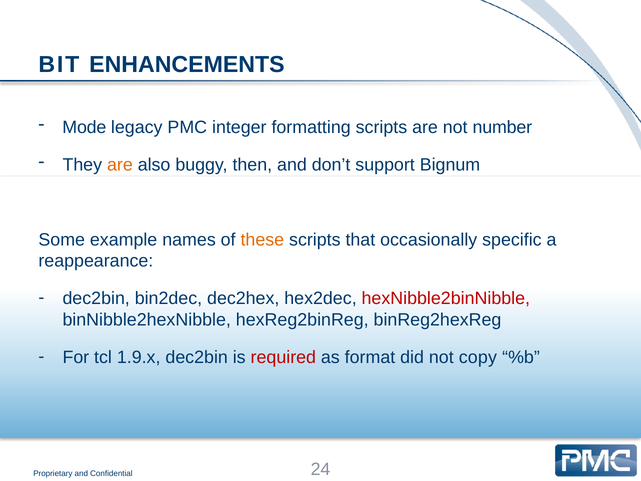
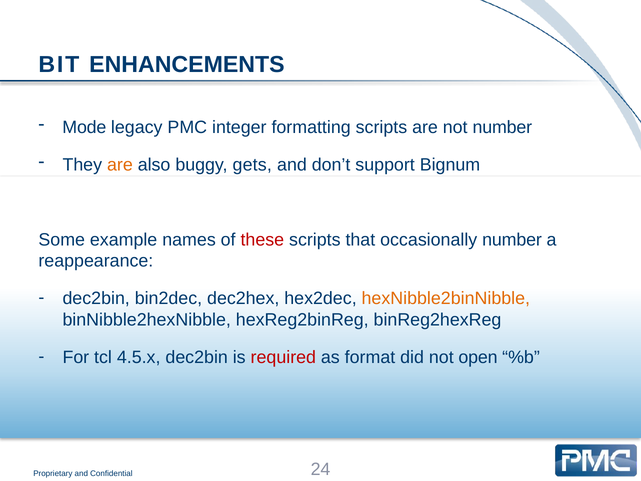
then: then -> gets (252, 165)
these colour: orange -> red (262, 240)
occasionally specific: specific -> number (512, 240)
hexNibble2binNibble colour: red -> orange (446, 298)
1.9.x: 1.9.x -> 4.5.x (139, 357)
copy: copy -> open (478, 357)
